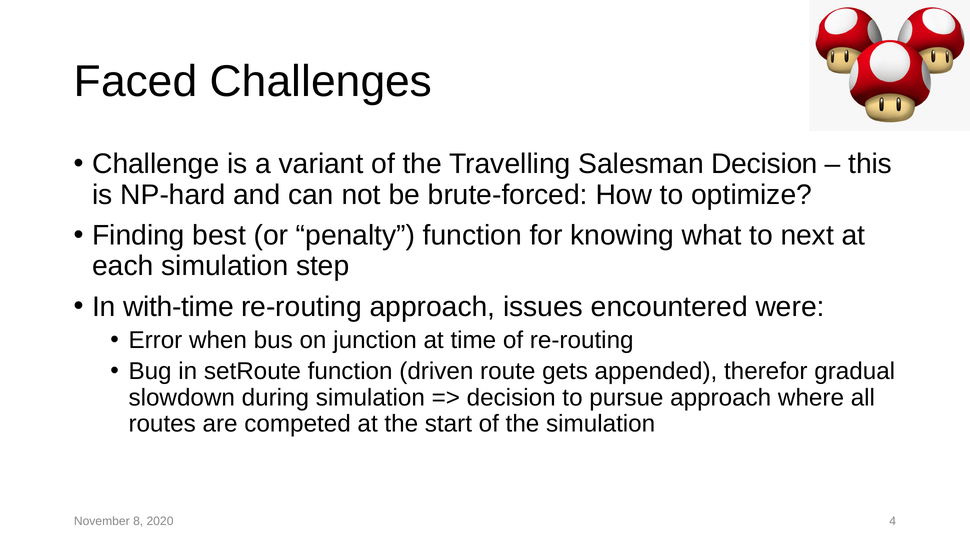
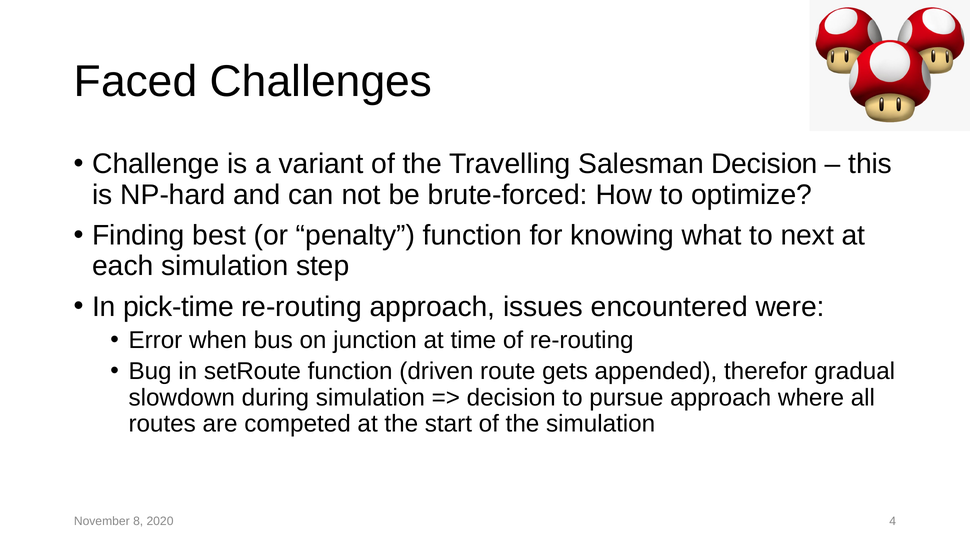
with-time: with-time -> pick-time (178, 306)
